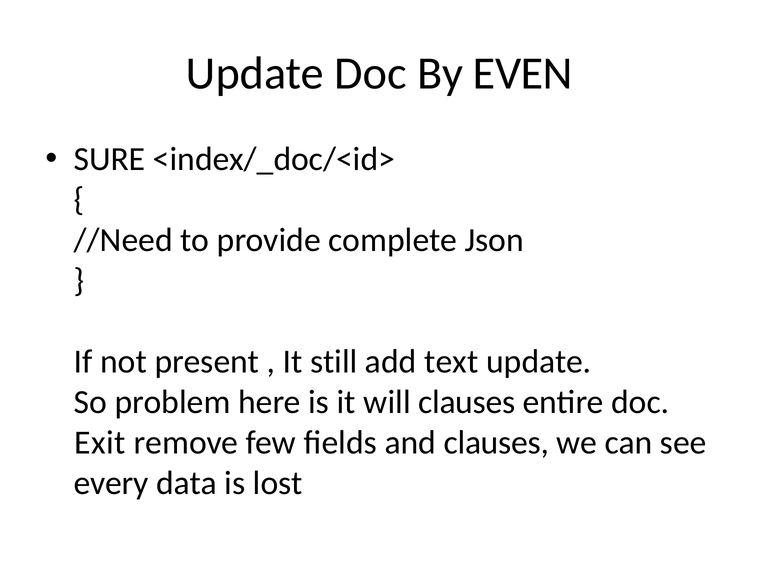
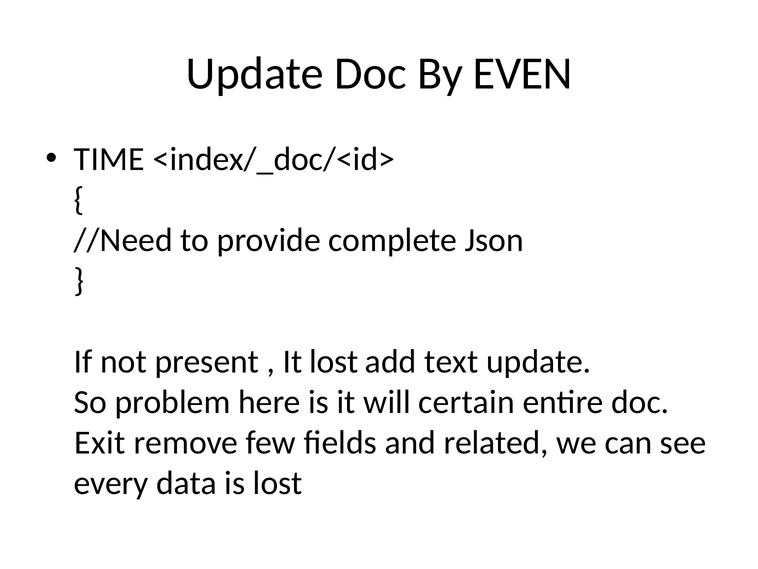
SURE: SURE -> TIME (109, 159)
It still: still -> lost (334, 361)
will clauses: clauses -> certain (467, 402)
and clauses: clauses -> related (496, 442)
